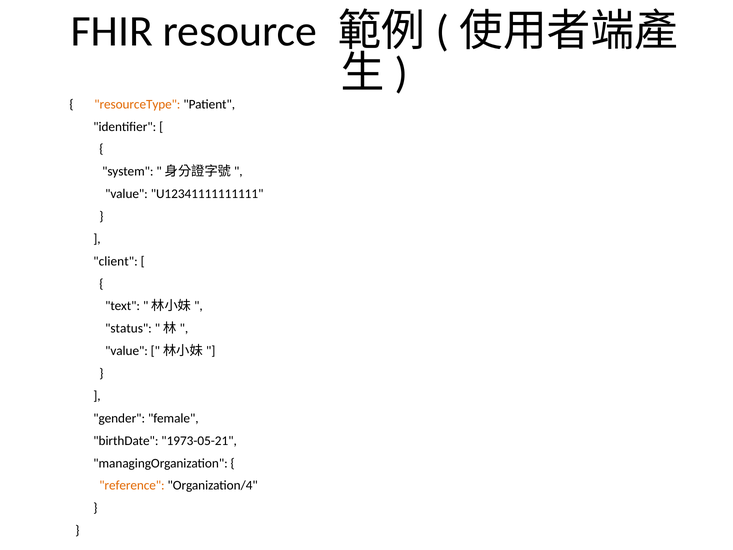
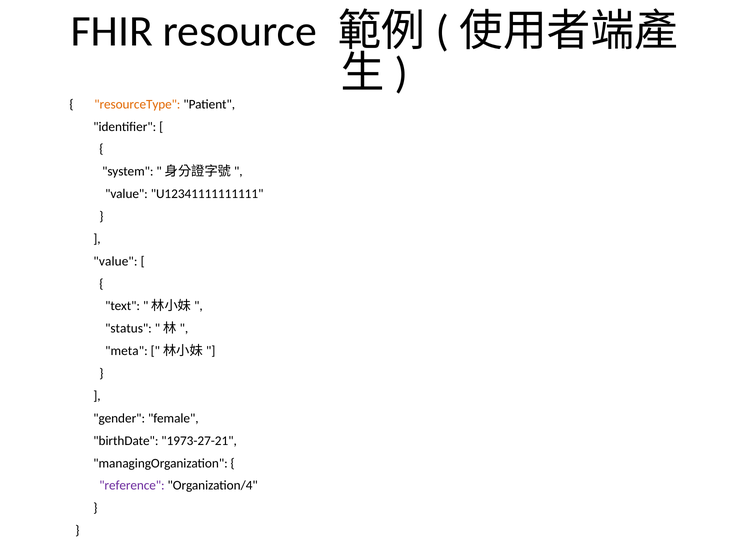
client: client -> value (115, 261)
value: value -> meta (126, 351)
1973-05-21: 1973-05-21 -> 1973-27-21 (199, 441)
reference colour: orange -> purple (132, 485)
